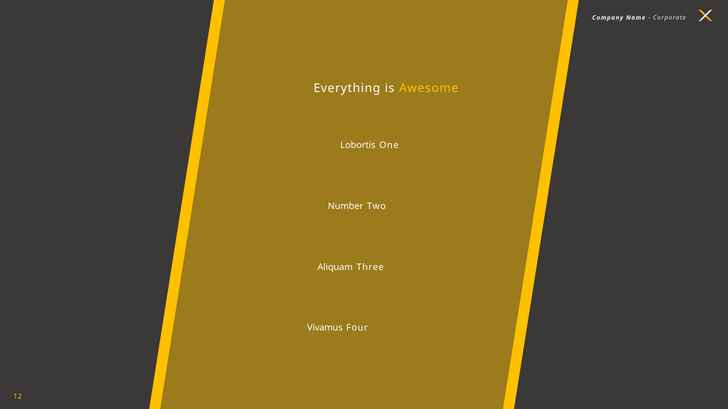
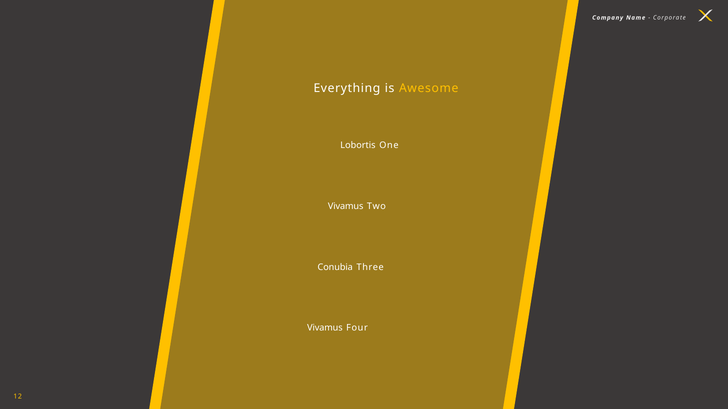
Number: Number -> Vivamus (346, 206)
Aliquam: Aliquam -> Conubia (335, 267)
